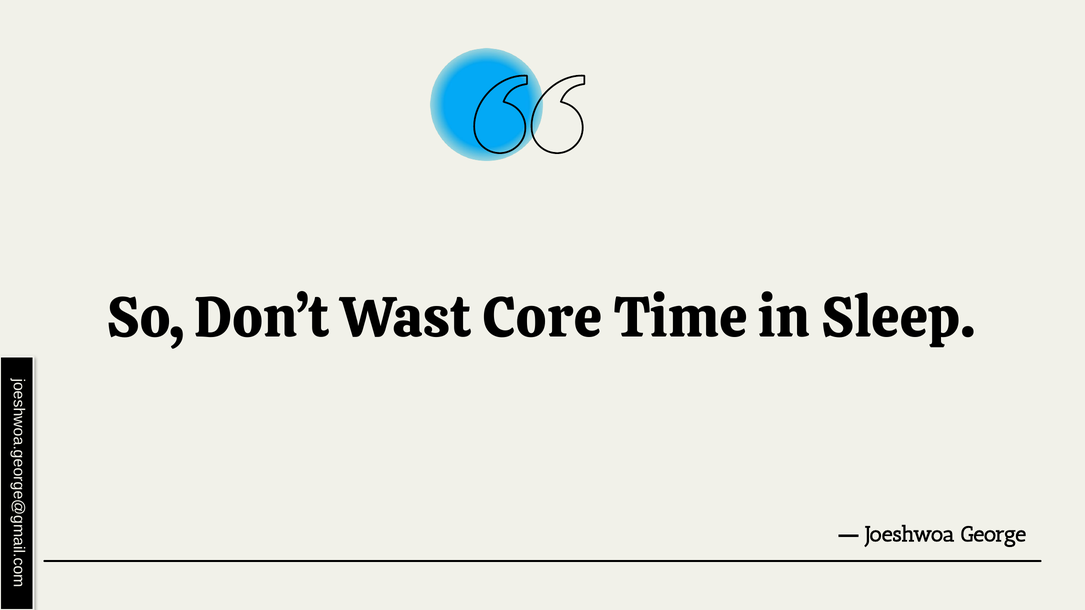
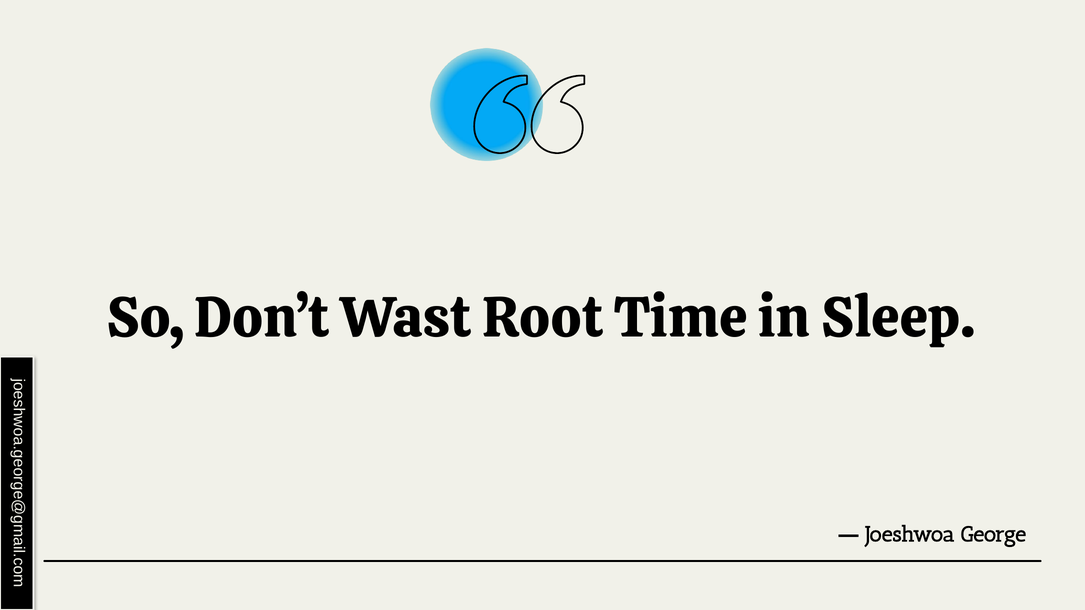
Core: Core -> Root (543, 318)
